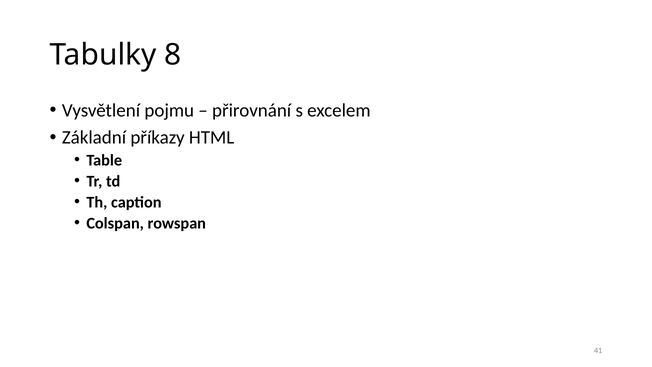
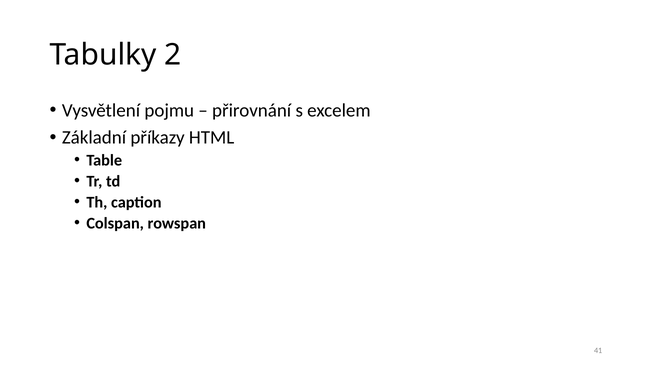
8: 8 -> 2 (173, 55)
